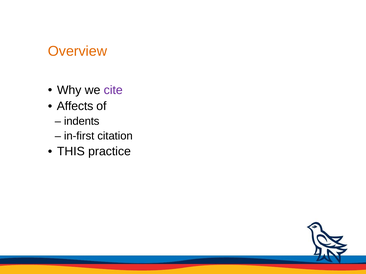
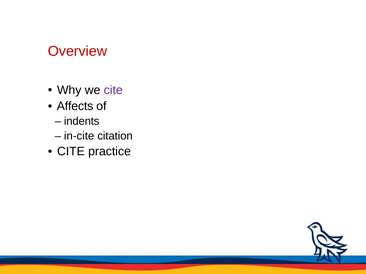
Overview colour: orange -> red (77, 51)
in-first: in-first -> in-cite (79, 136)
THIS: THIS -> CITE (71, 152)
